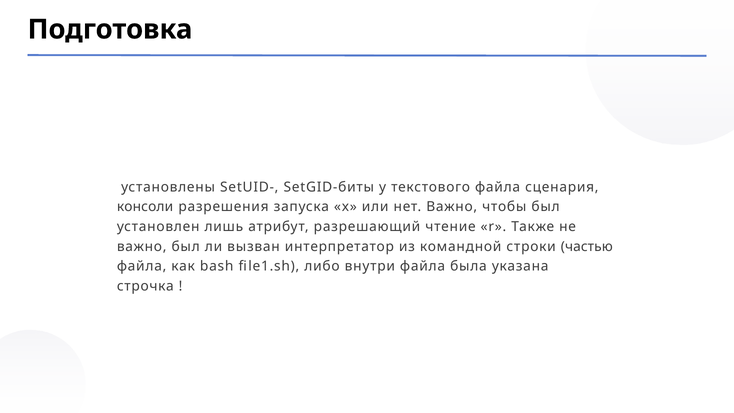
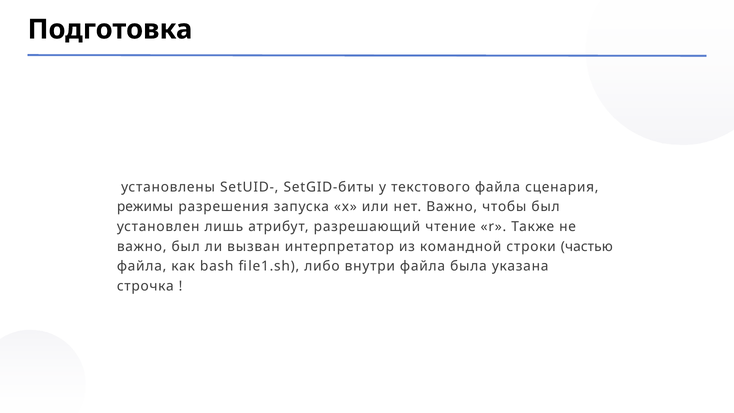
консоли: консоли -> режимы (145, 207)
